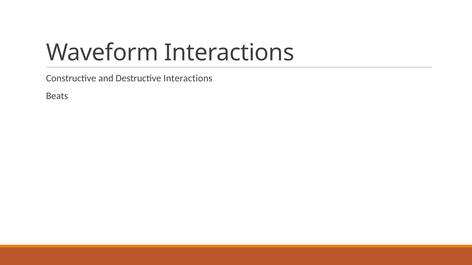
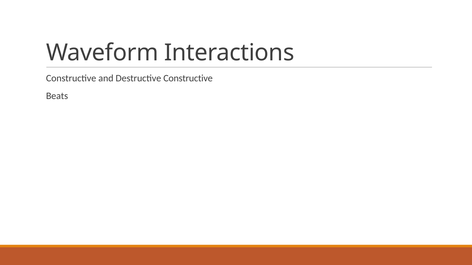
Destructive Interactions: Interactions -> Constructive (188, 78)
